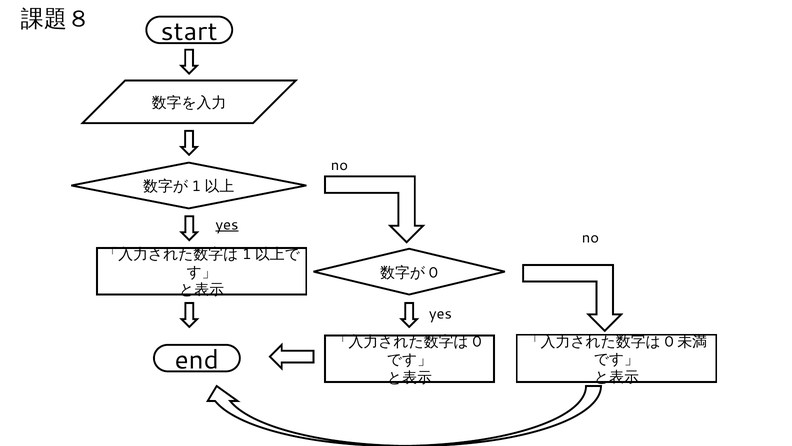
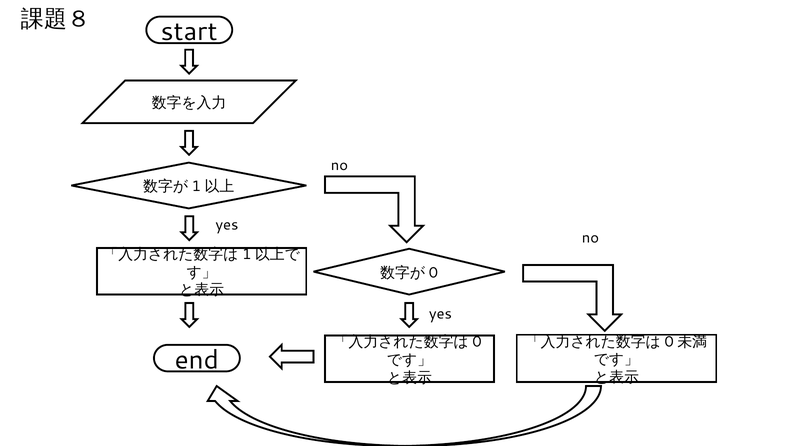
yes underline: present -> none (227, 225)
